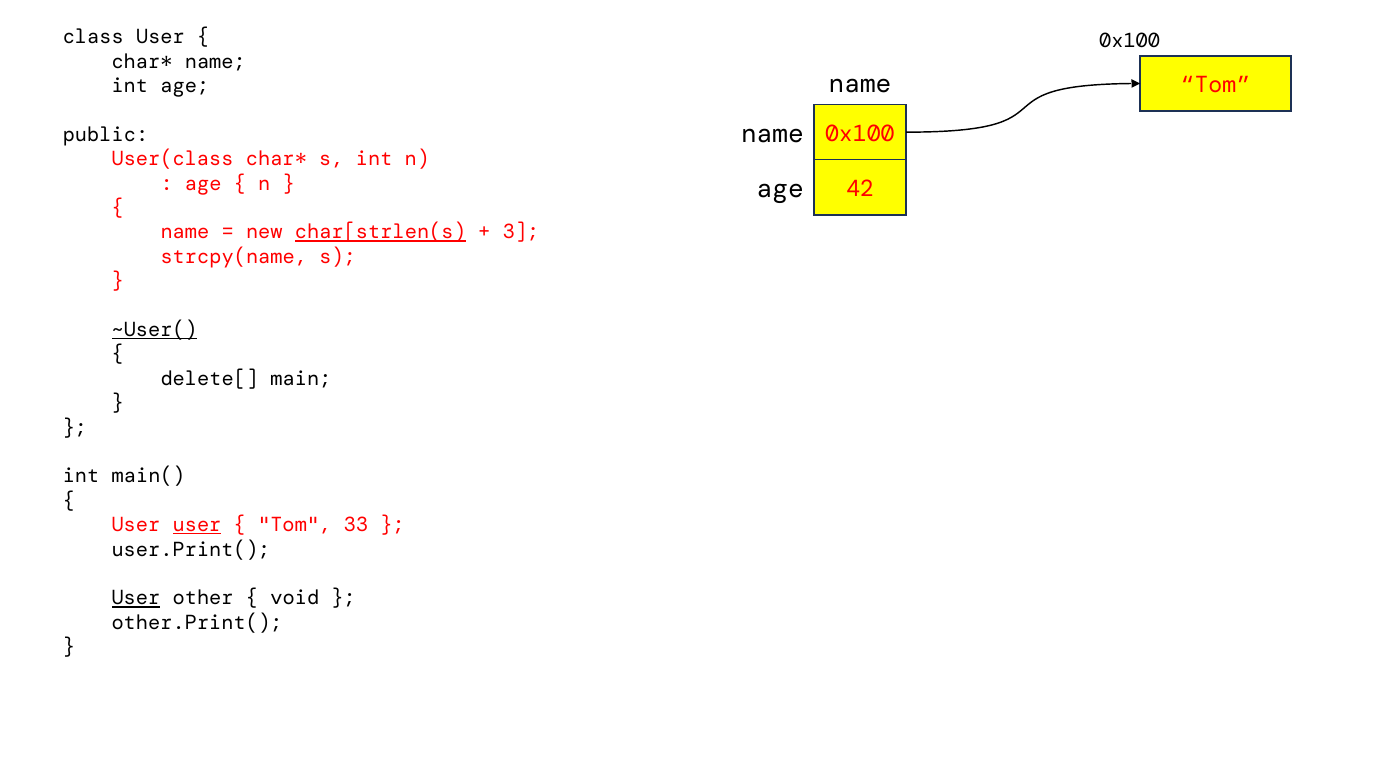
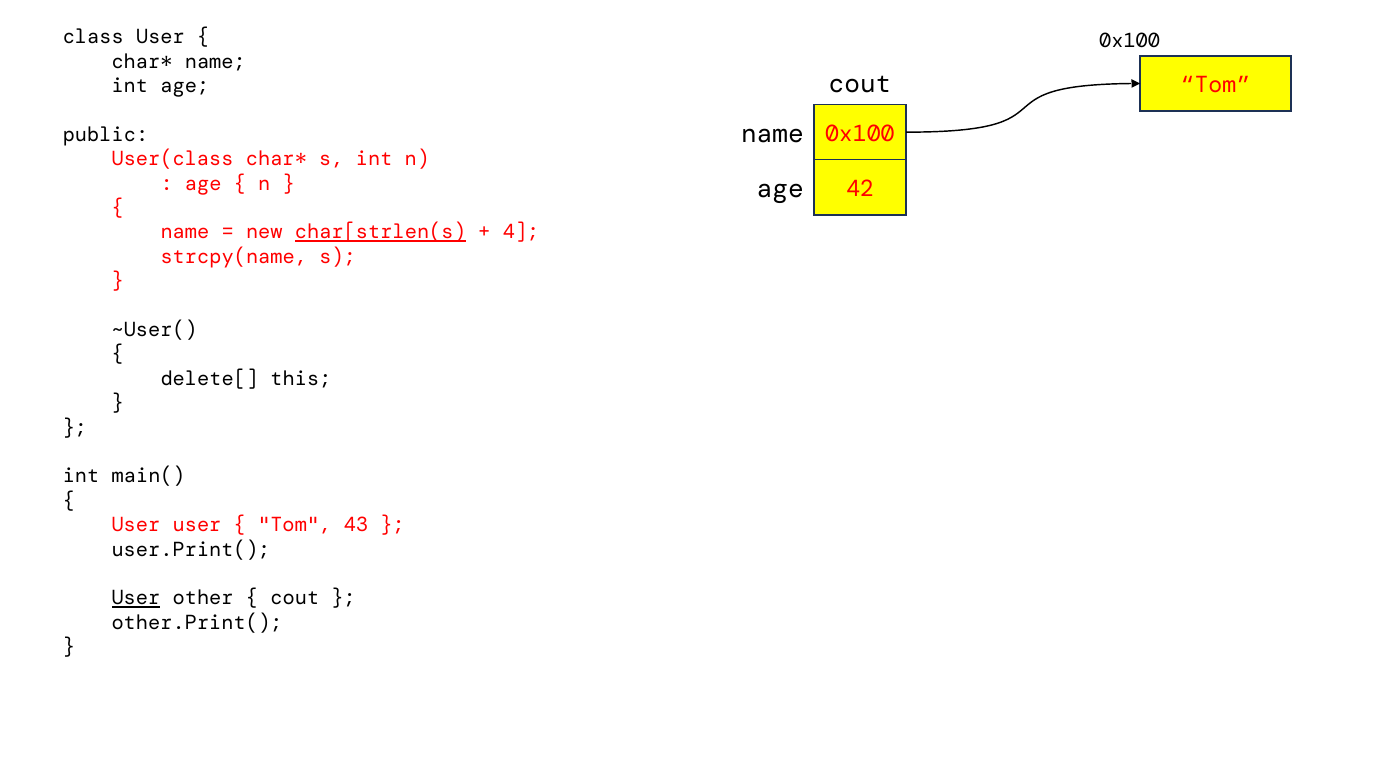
name: name -> cout (860, 84)
3: 3 -> 4 (521, 232)
~User( underline: present -> none (154, 330)
main: main -> this (301, 379)
user underline: present -> none (197, 525)
33: 33 -> 43 (356, 525)
void: void -> cout (295, 598)
